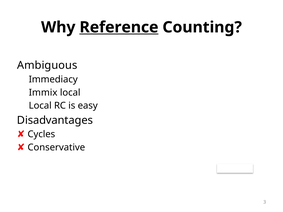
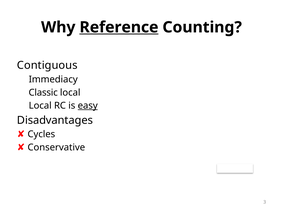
Ambiguous: Ambiguous -> Contiguous (47, 65)
Immix: Immix -> Classic (43, 93)
easy underline: none -> present (88, 106)
